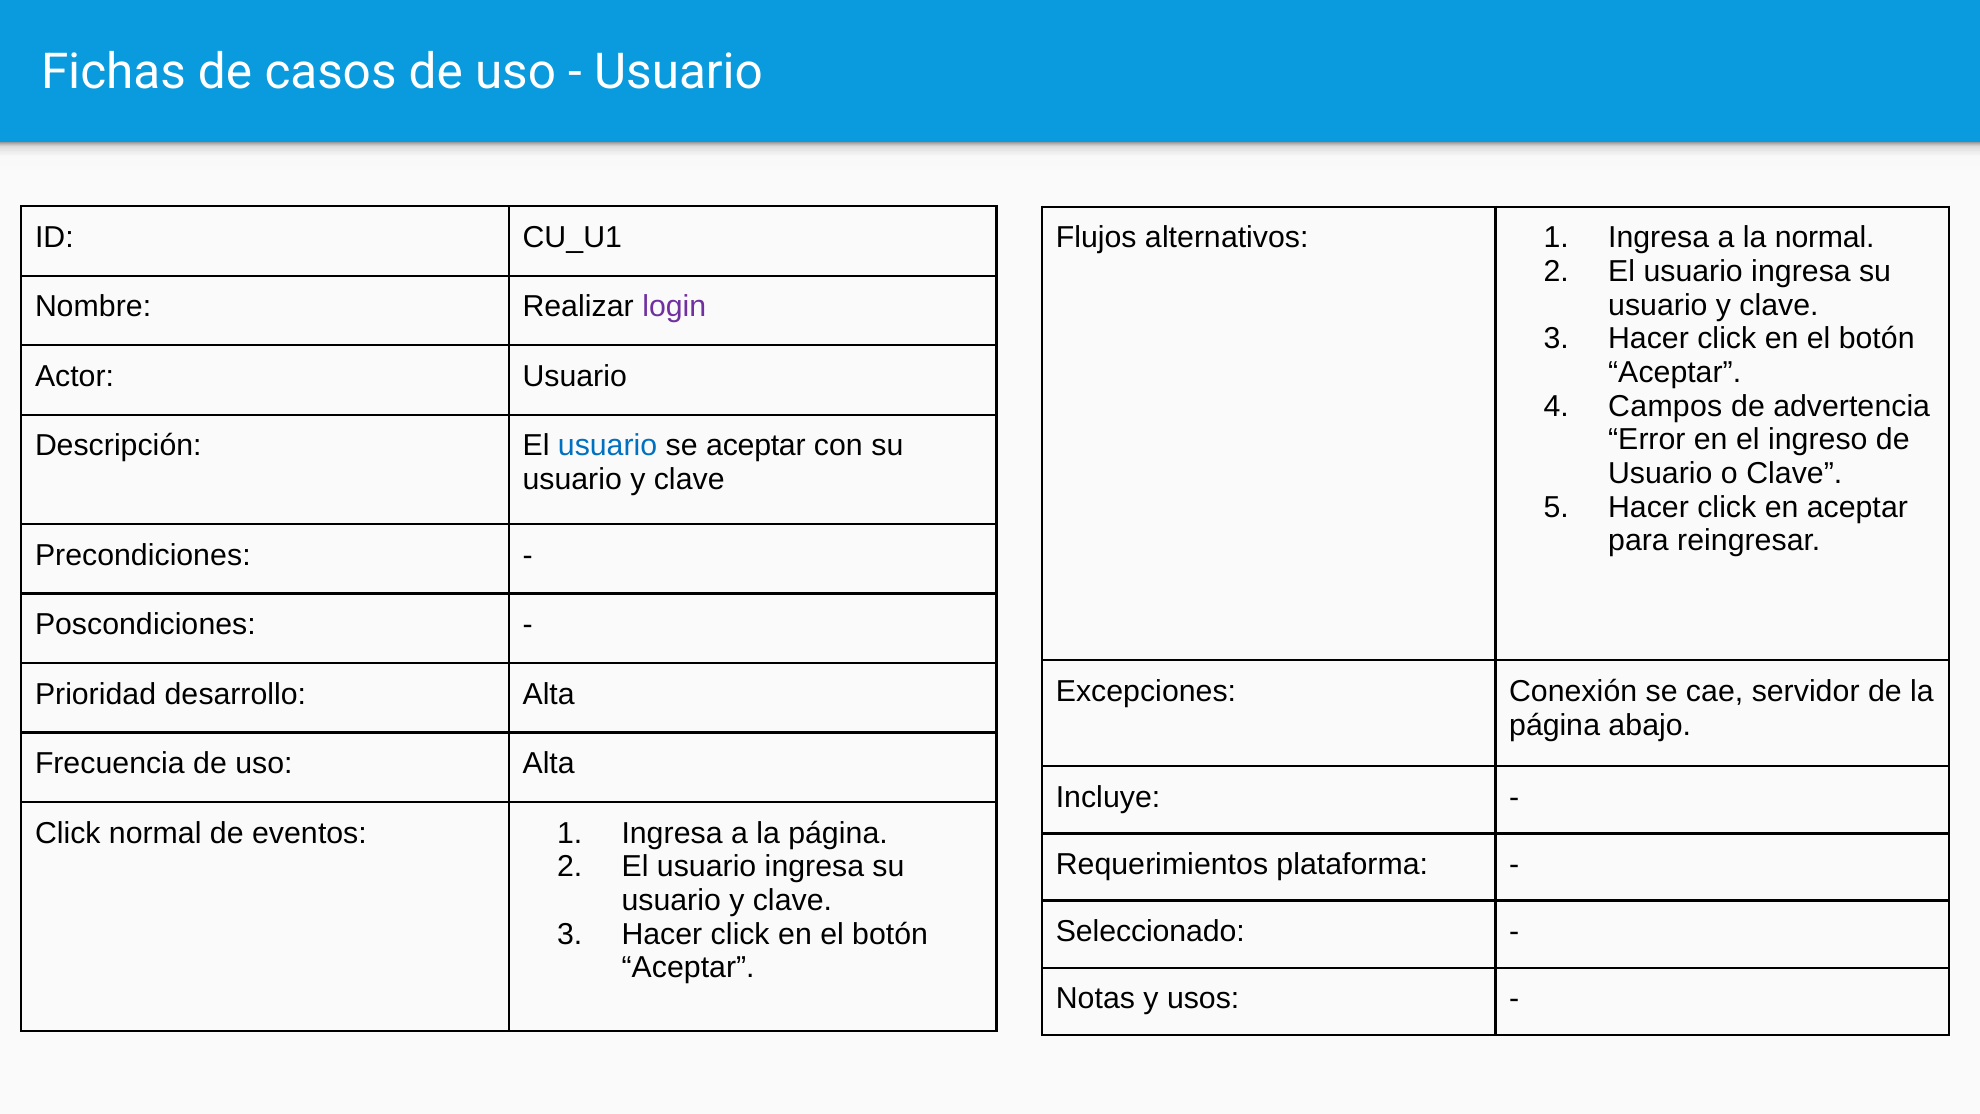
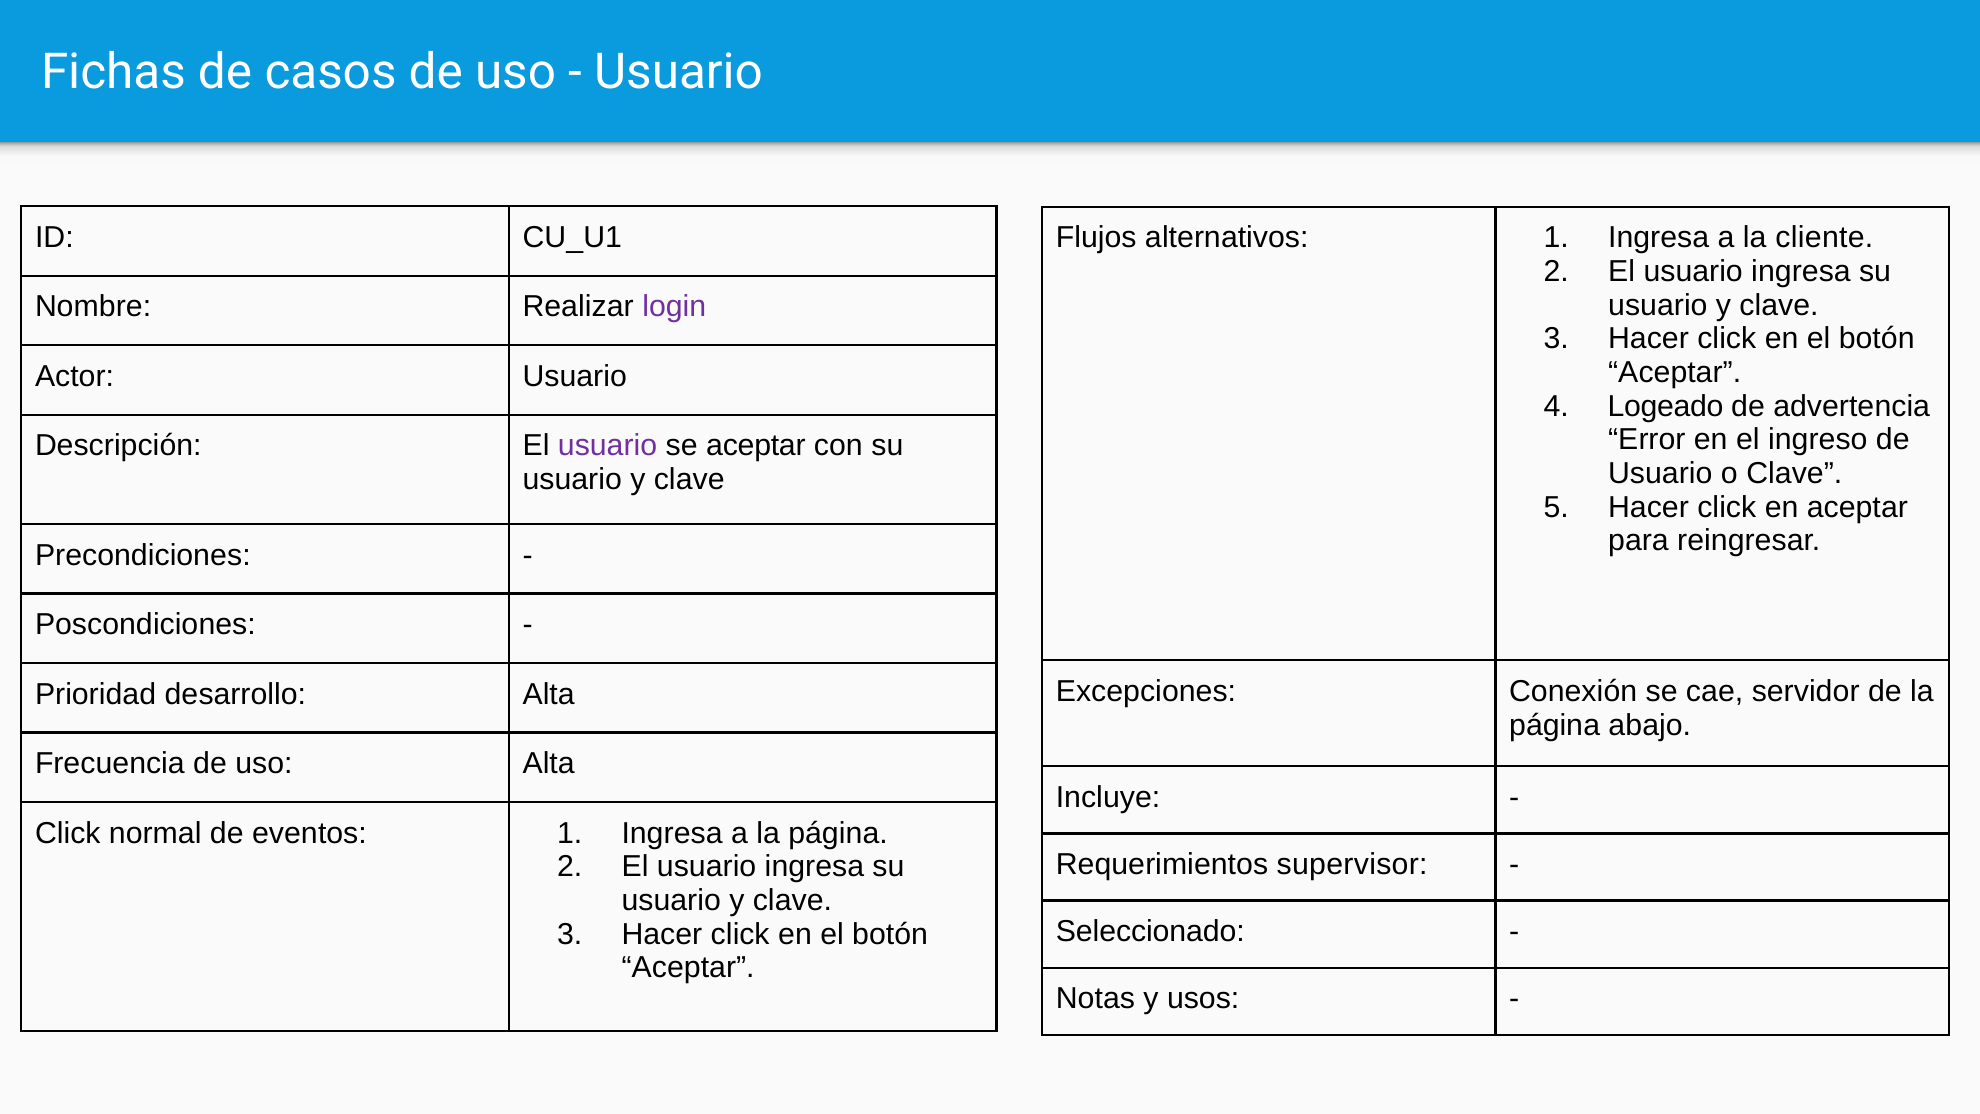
la normal: normal -> cliente (1824, 238)
Campos: Campos -> Logeado (1666, 406)
usuario colour: blue -> purple (608, 446)
plataforma: plataforma -> supervisor (1352, 864)
